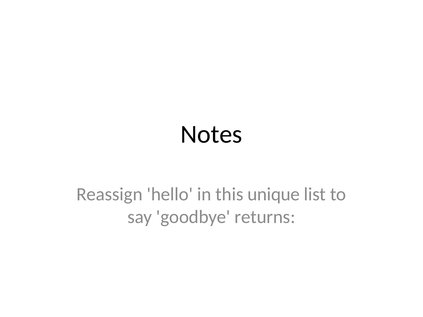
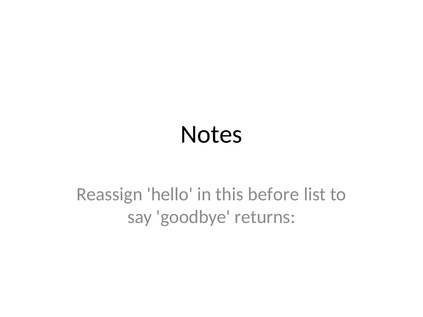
unique: unique -> before (273, 194)
